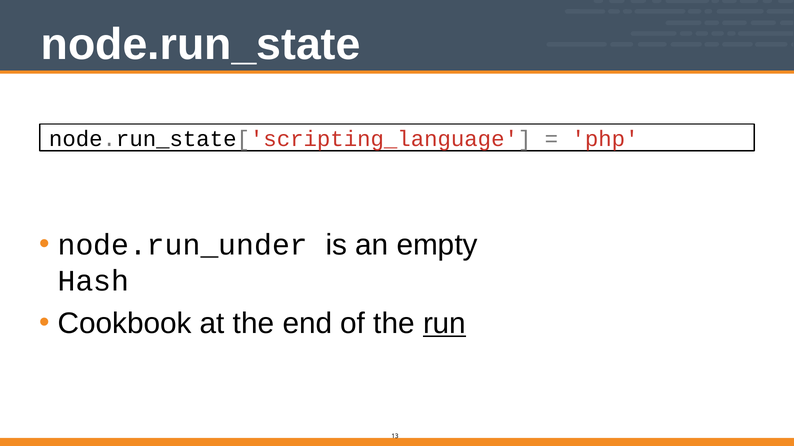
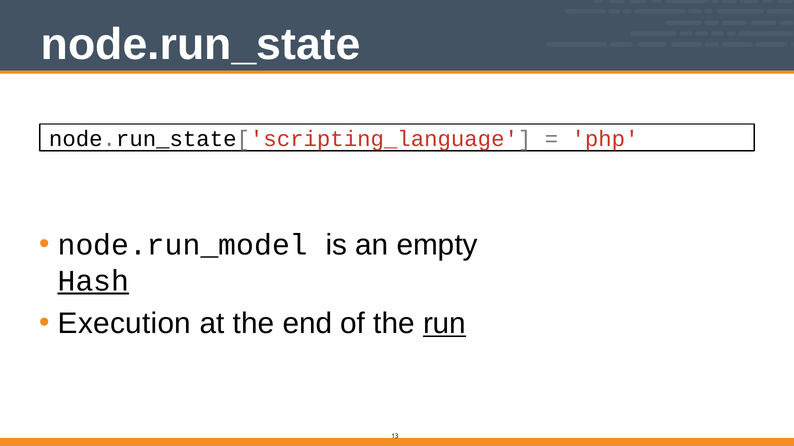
node.run_under: node.run_under -> node.run_model (183, 246)
Hash underline: none -> present (93, 281)
Cookbook: Cookbook -> Execution (124, 324)
